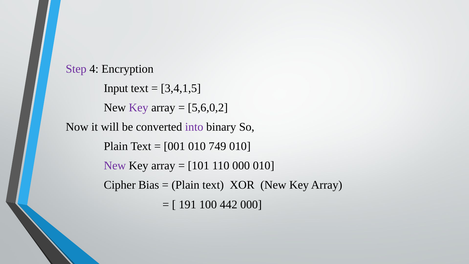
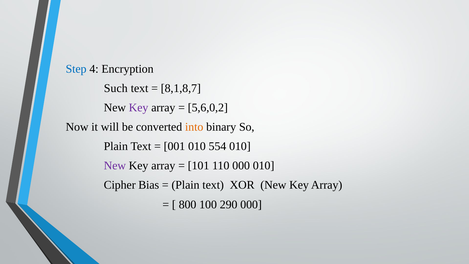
Step colour: purple -> blue (76, 69)
Input: Input -> Such (116, 88)
3,4,1,5: 3,4,1,5 -> 8,1,8,7 (181, 88)
into colour: purple -> orange (194, 127)
749: 749 -> 554 (217, 146)
191: 191 -> 800 (188, 204)
442: 442 -> 290 (229, 204)
